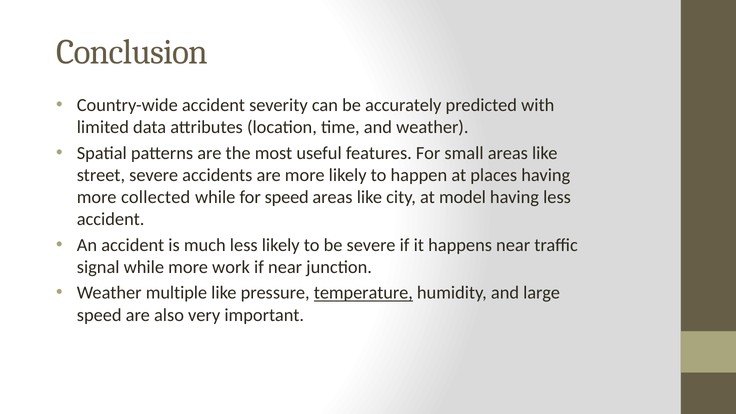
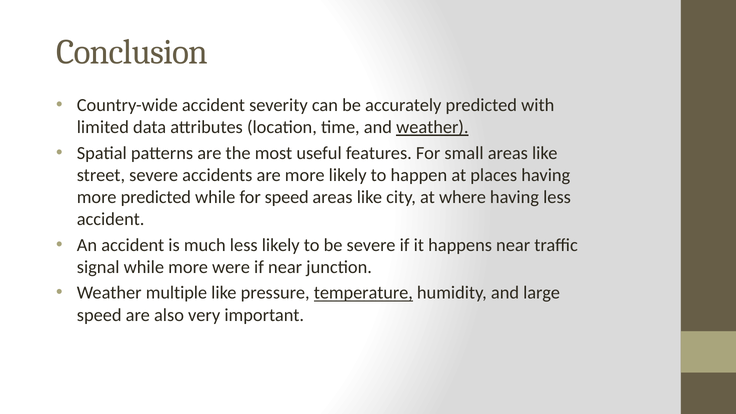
weather underline: none -> present (432, 127)
more collected: collected -> predicted (156, 197)
model: model -> where (463, 197)
work: work -> were (231, 267)
